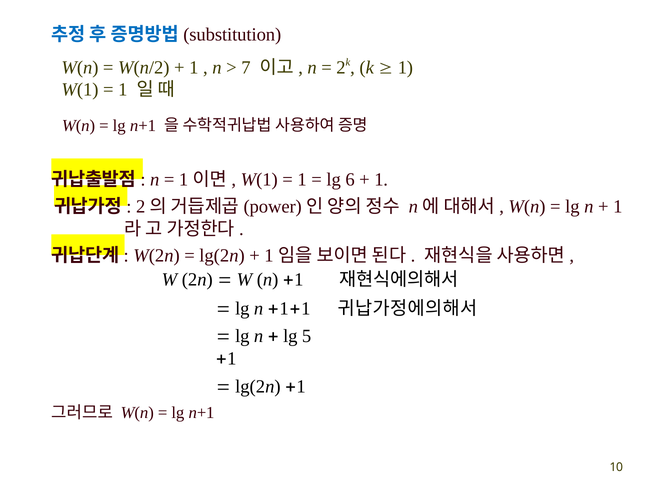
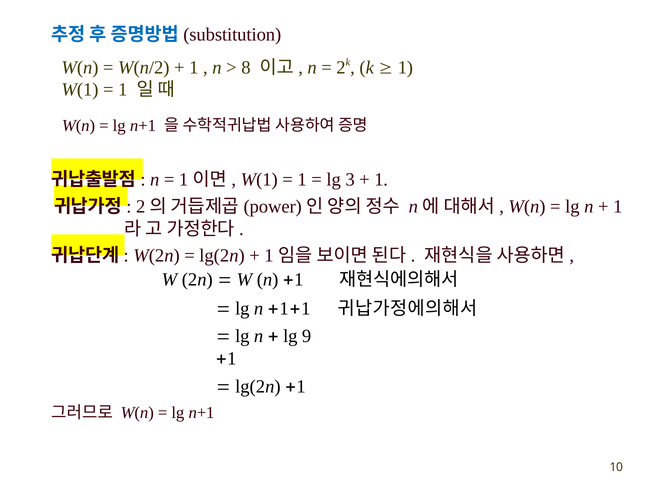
7: 7 -> 8 (246, 67)
6: 6 -> 3 (350, 180)
5: 5 -> 9 (307, 336)
